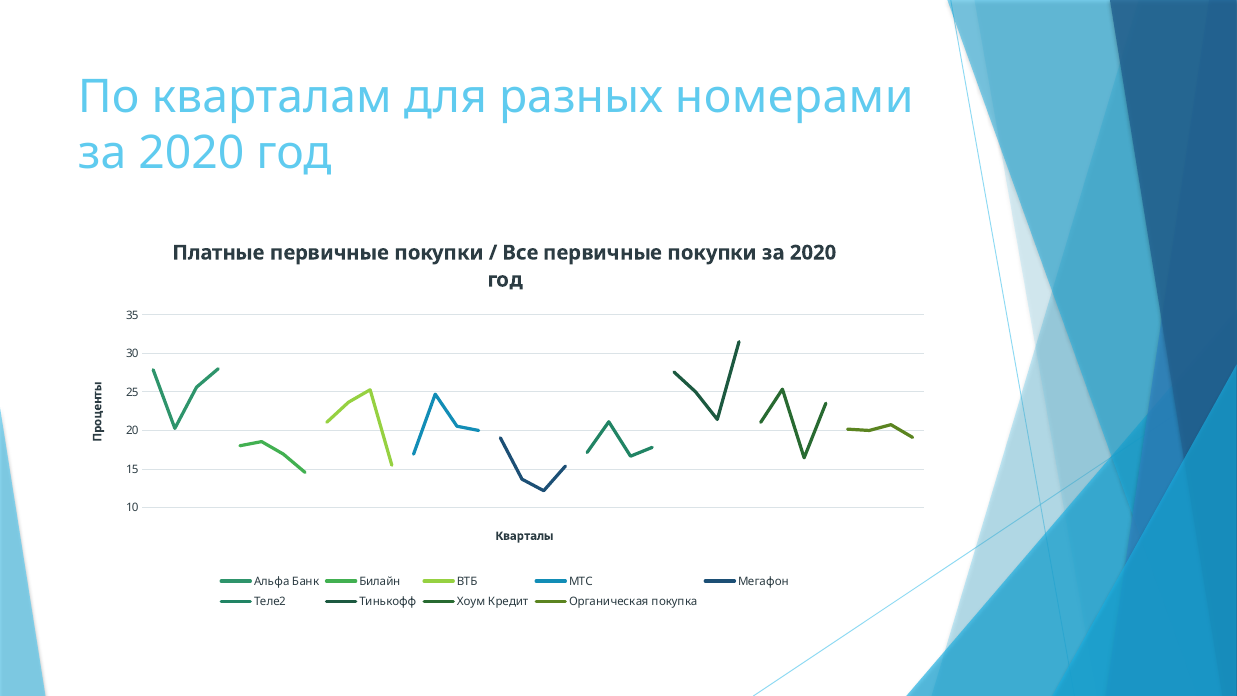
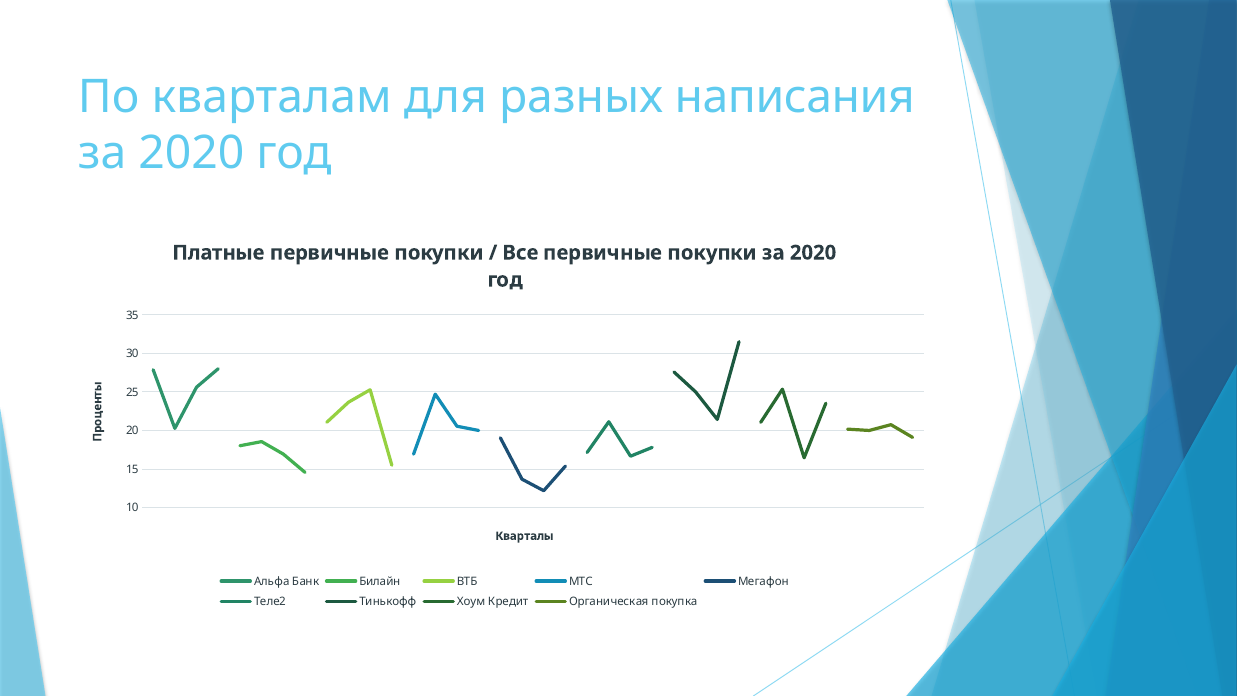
номерами: номерами -> написания (795, 98)
